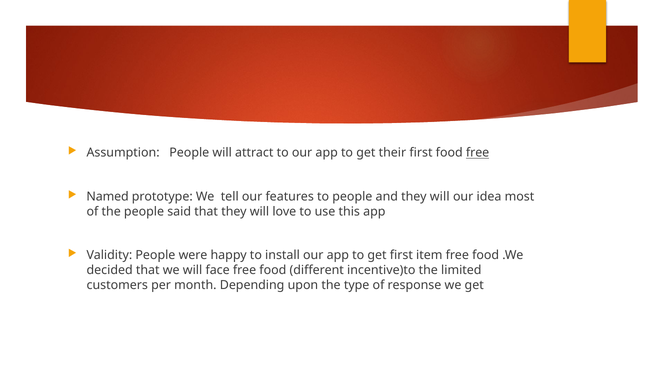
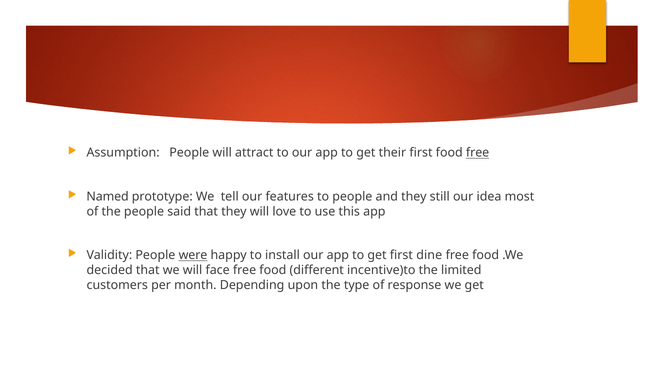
and they will: will -> still (440, 196)
were underline: none -> present (193, 255)
item: item -> dine (429, 255)
